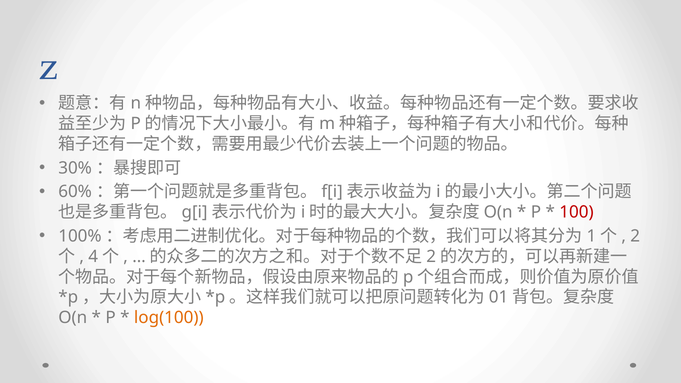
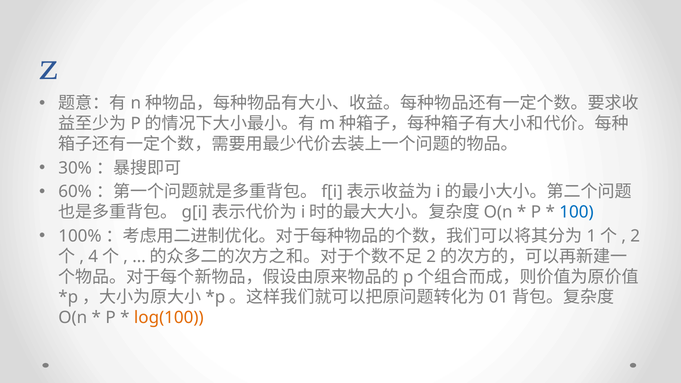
100 colour: red -> blue (576, 212)
